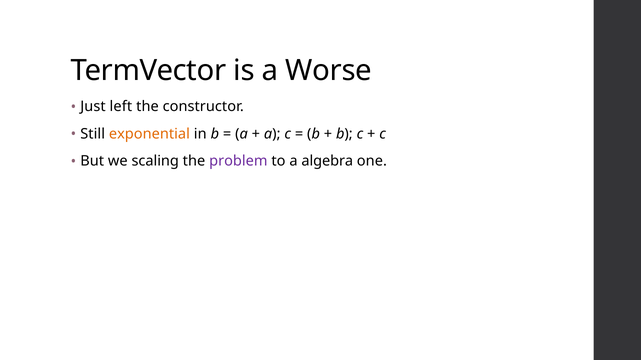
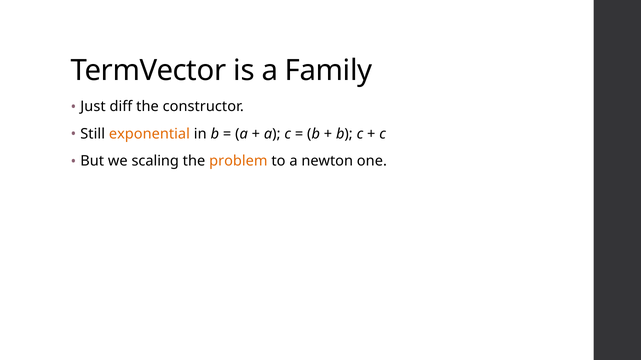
Worse: Worse -> Family (328, 71)
left: left -> diff (121, 107)
problem colour: purple -> orange (238, 161)
algebra: algebra -> newton (327, 161)
